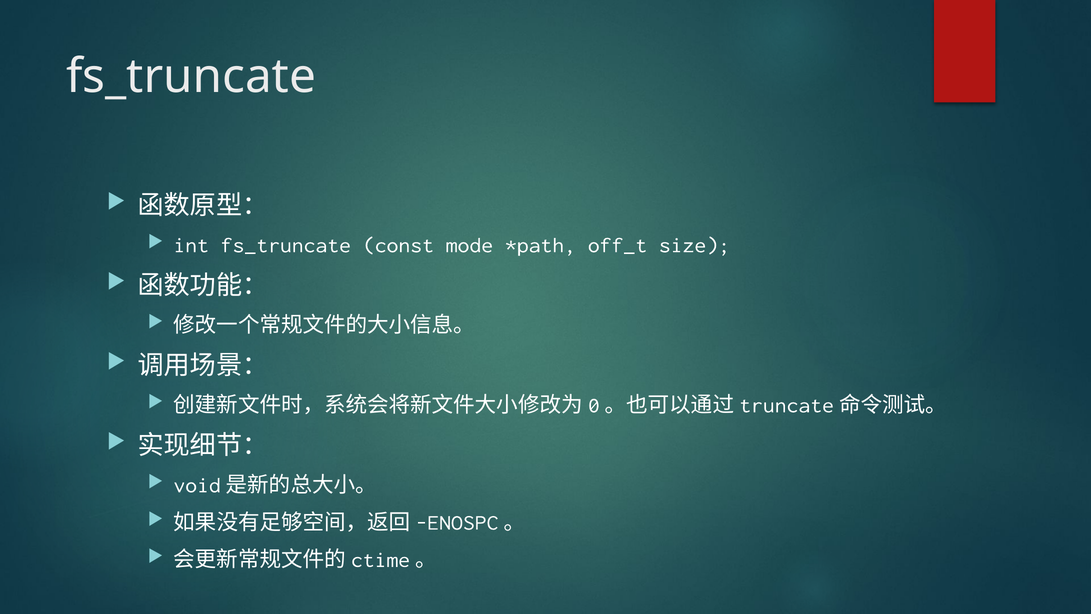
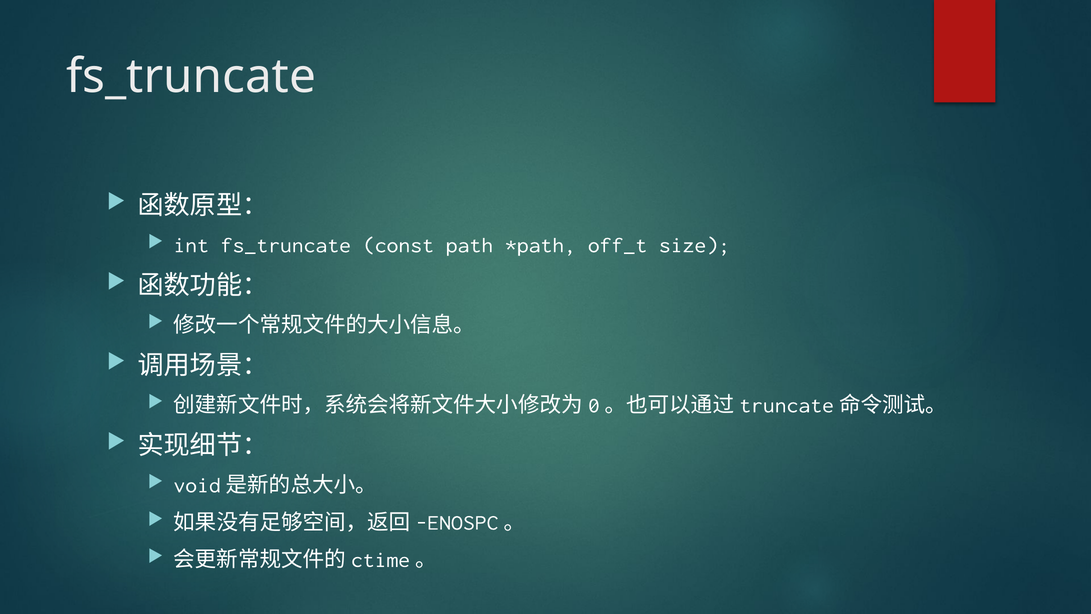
mode: mode -> path (469, 245)
